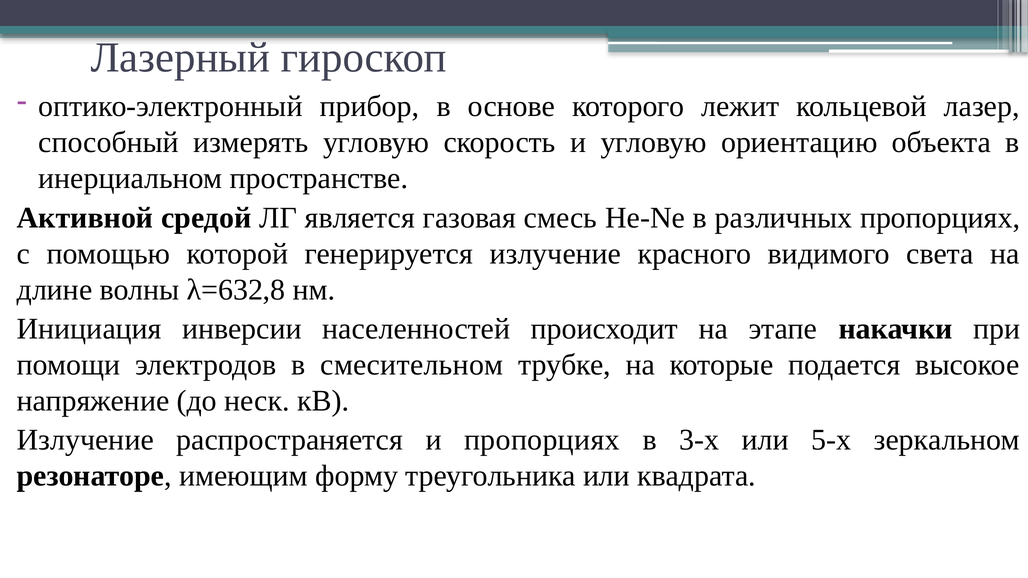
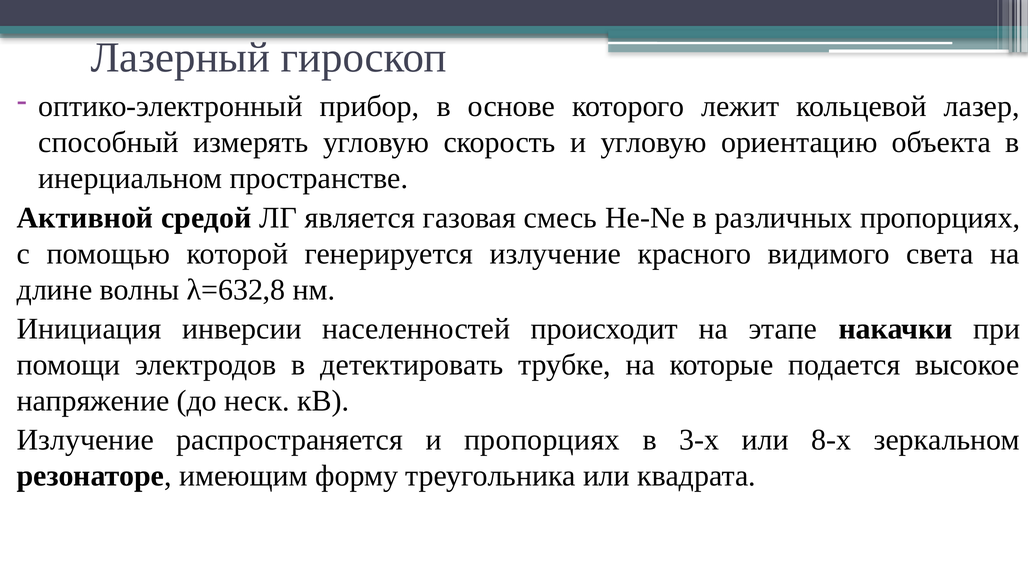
смесительном: смесительном -> детектировать (412, 365)
5-х: 5-х -> 8-х (831, 440)
